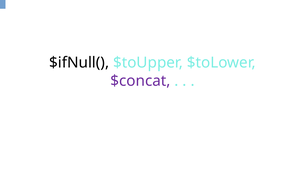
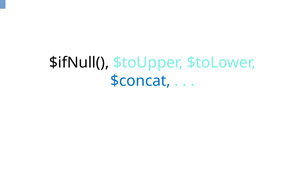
$concat colour: purple -> blue (140, 81)
